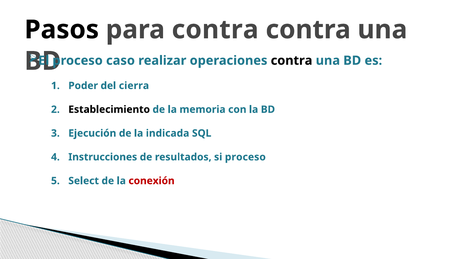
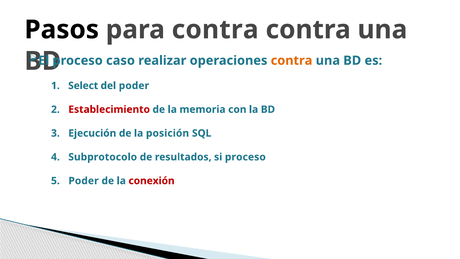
contra colour: black -> orange (292, 60)
Poder: Poder -> Select (83, 86)
del cierra: cierra -> poder (134, 86)
Establecimiento colour: black -> red (109, 109)
indicada: indicada -> posición (168, 133)
Instrucciones: Instrucciones -> Subprotocolo (103, 157)
Select: Select -> Poder (84, 181)
